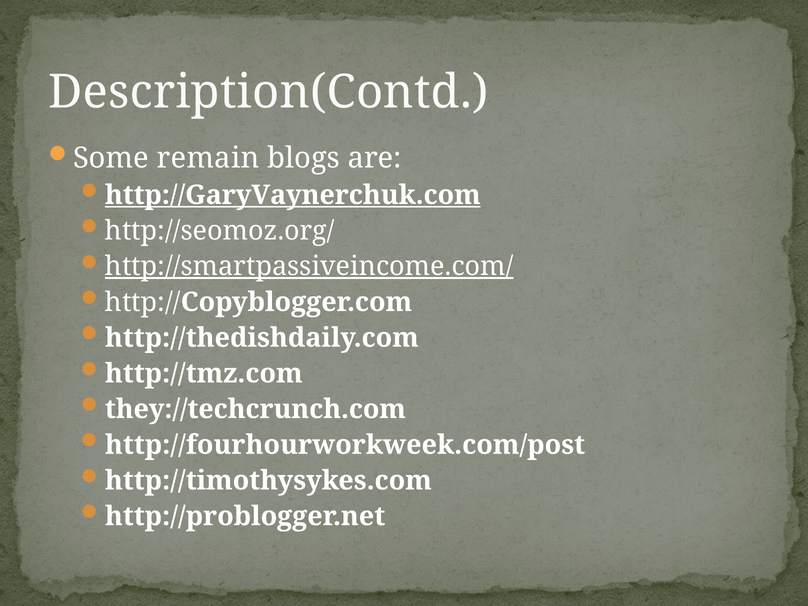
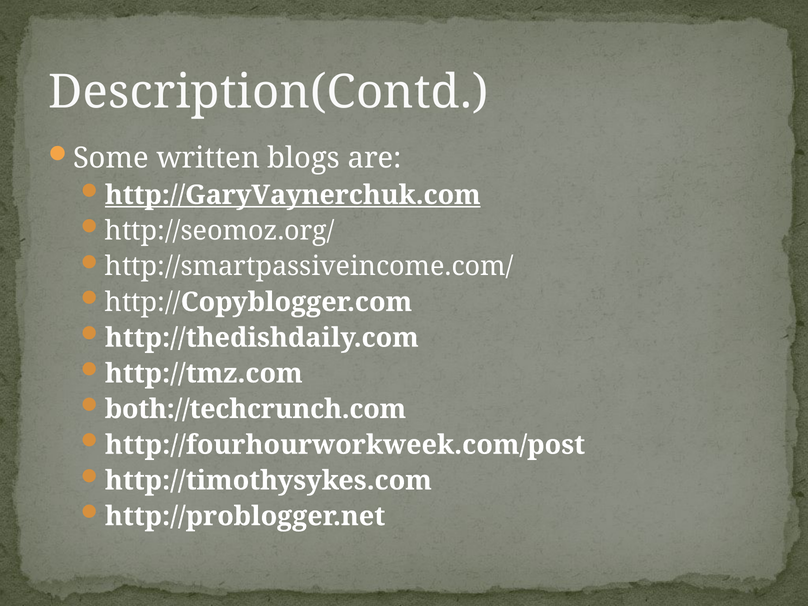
remain: remain -> written (208, 158)
http://smartpassiveincome.com/ underline: present -> none (309, 266)
they://techcrunch.com: they://techcrunch.com -> both://techcrunch.com (255, 409)
